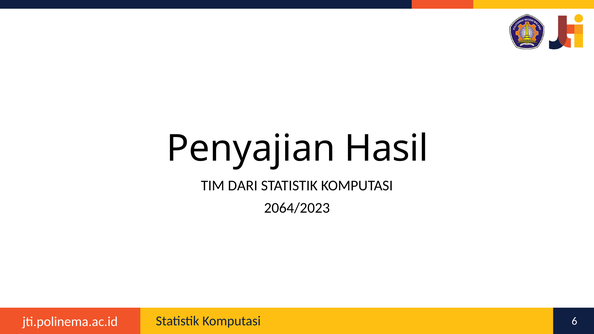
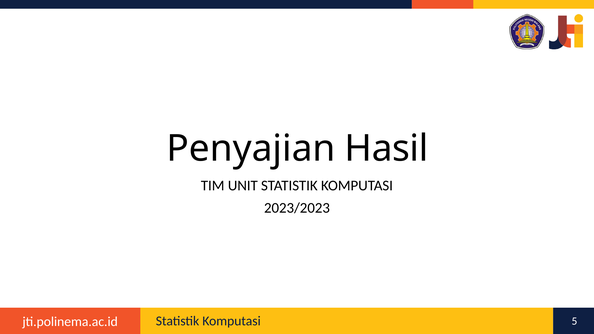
DARI: DARI -> UNIT (243, 186)
2064/2023: 2064/2023 -> 2023/2023 (297, 208)
6: 6 -> 5 (574, 321)
